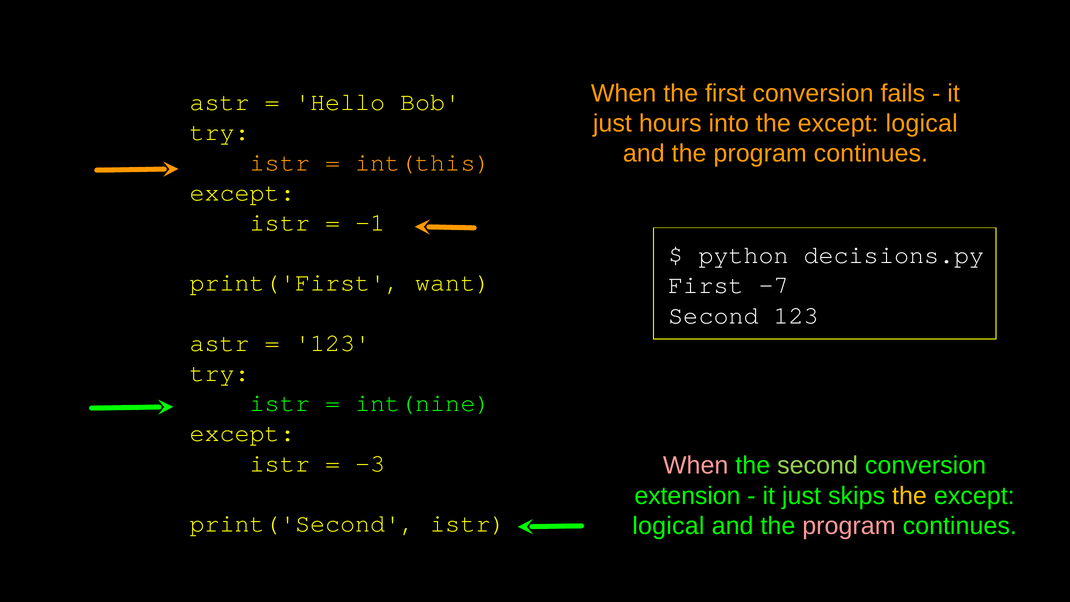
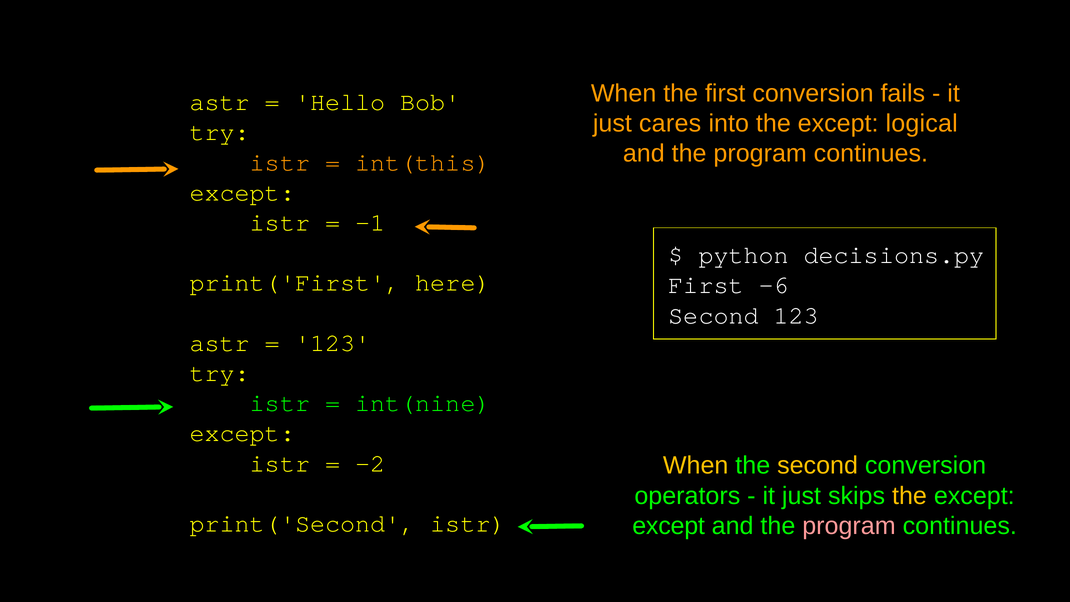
hours: hours -> cares (670, 123)
want: want -> here (453, 283)
-7: -7 -> -6 (774, 285)
-3: -3 -> -2 (370, 463)
When colour: pink -> yellow (696, 466)
second colour: light green -> yellow (818, 466)
extension: extension -> operators (687, 496)
logical: logical -> except (669, 526)
